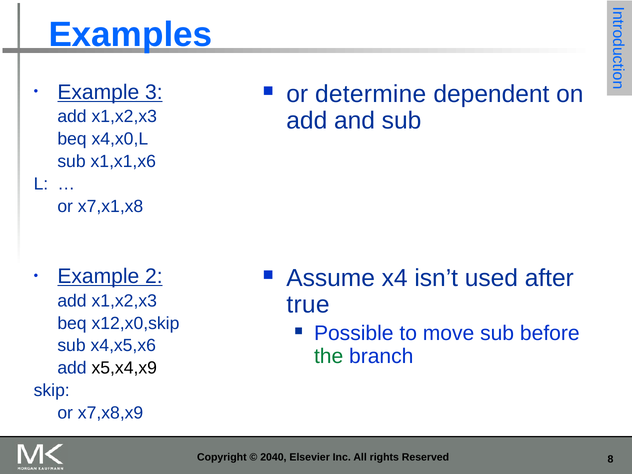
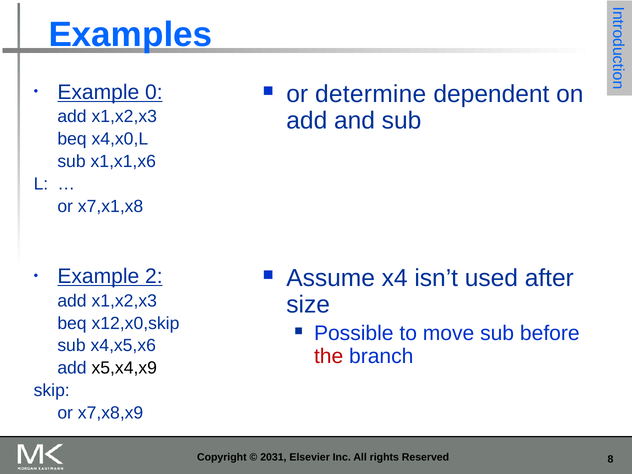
3: 3 -> 0 (154, 92)
true: true -> size (308, 305)
the colour: green -> red (329, 356)
2040: 2040 -> 2031 (273, 457)
